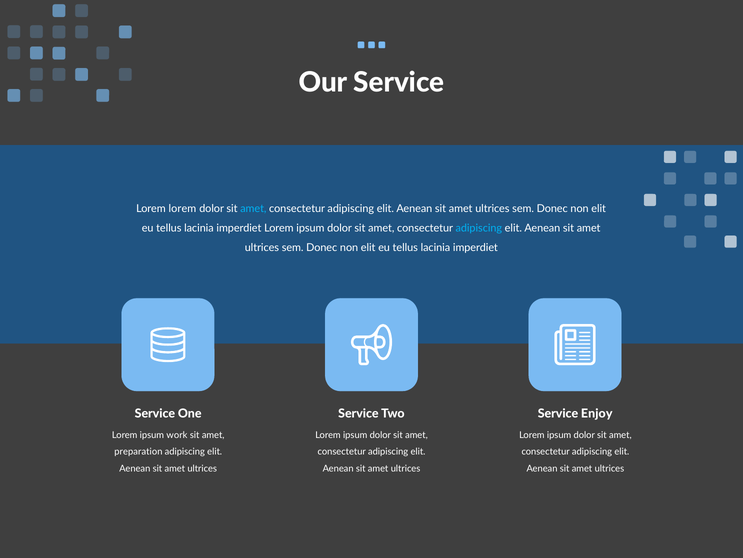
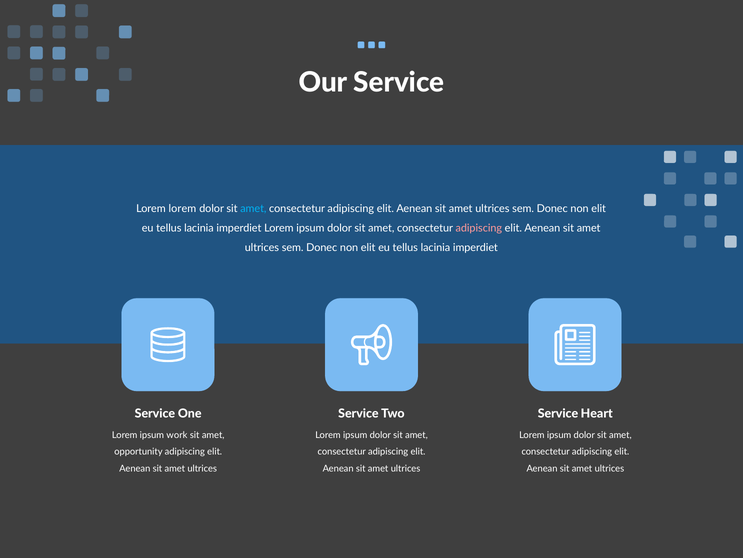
adipiscing colour: light blue -> pink (479, 228)
Enjoy: Enjoy -> Heart (597, 413)
preparation: preparation -> opportunity (138, 451)
